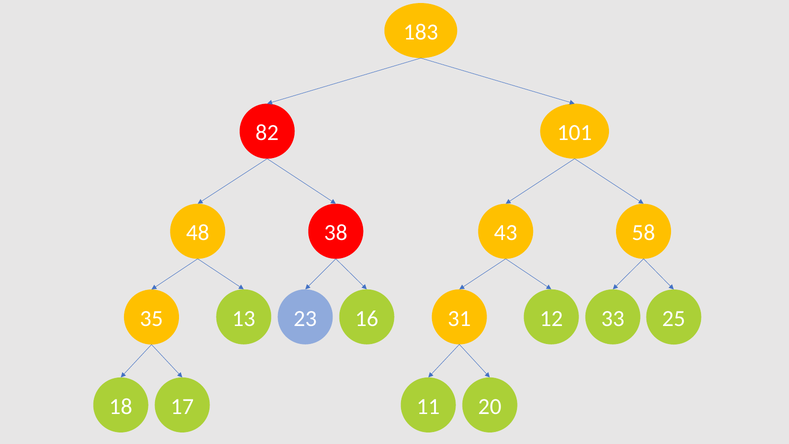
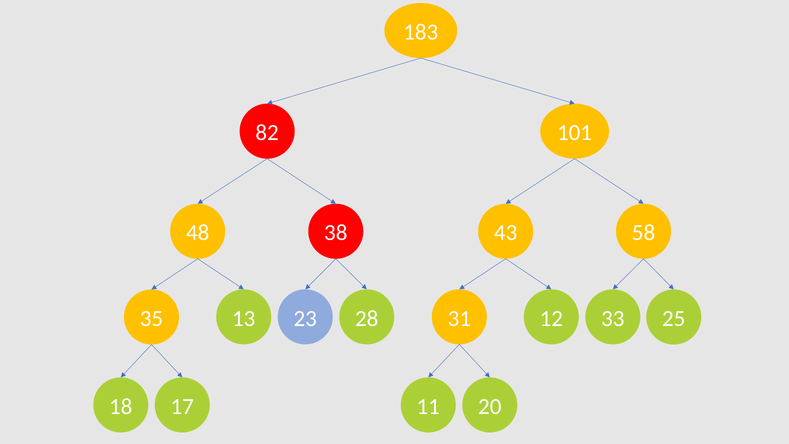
16: 16 -> 28 (367, 318)
